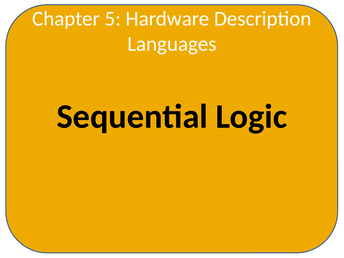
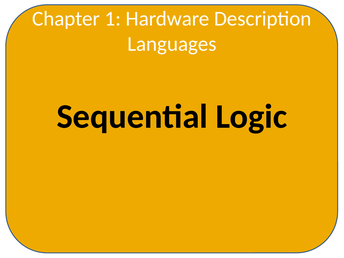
5: 5 -> 1 (113, 19)
